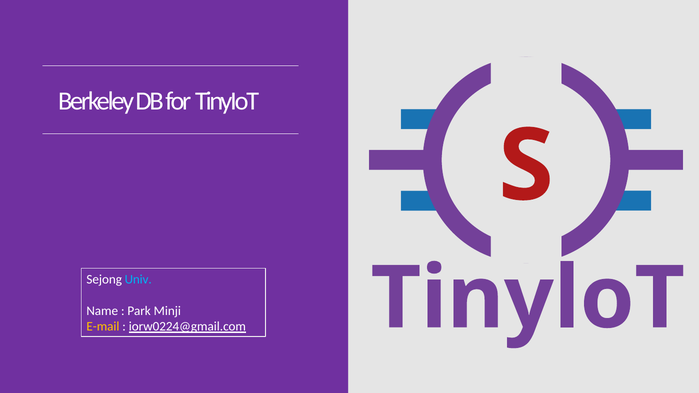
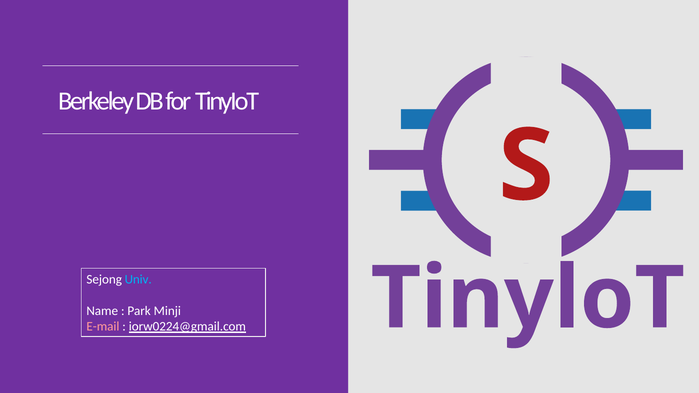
E-mail colour: yellow -> pink (103, 327)
